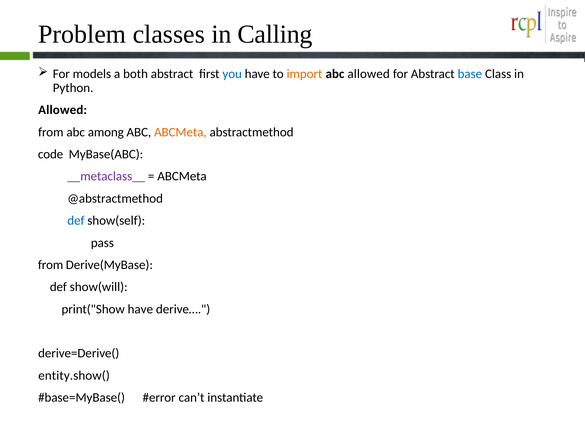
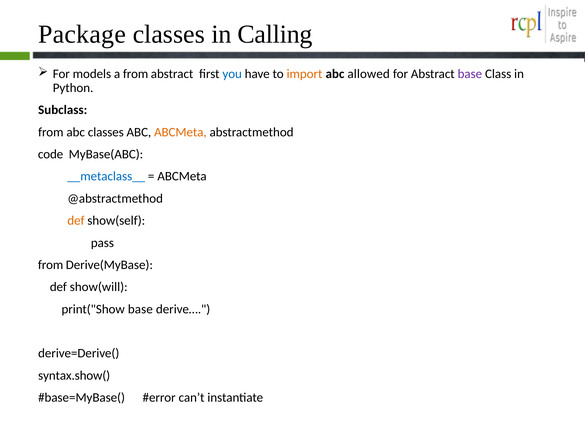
Problem: Problem -> Package (82, 34)
a both: both -> from (136, 74)
base colour: blue -> purple (470, 74)
Allowed: Allowed -> Subclass (63, 110)
abc among: among -> classes (106, 132)
__metaclass__ colour: purple -> blue (106, 177)
def colour: blue -> orange (76, 221)
print("Show have: have -> base (140, 310)
entity.show(: entity.show( -> syntax.show( (74, 376)
